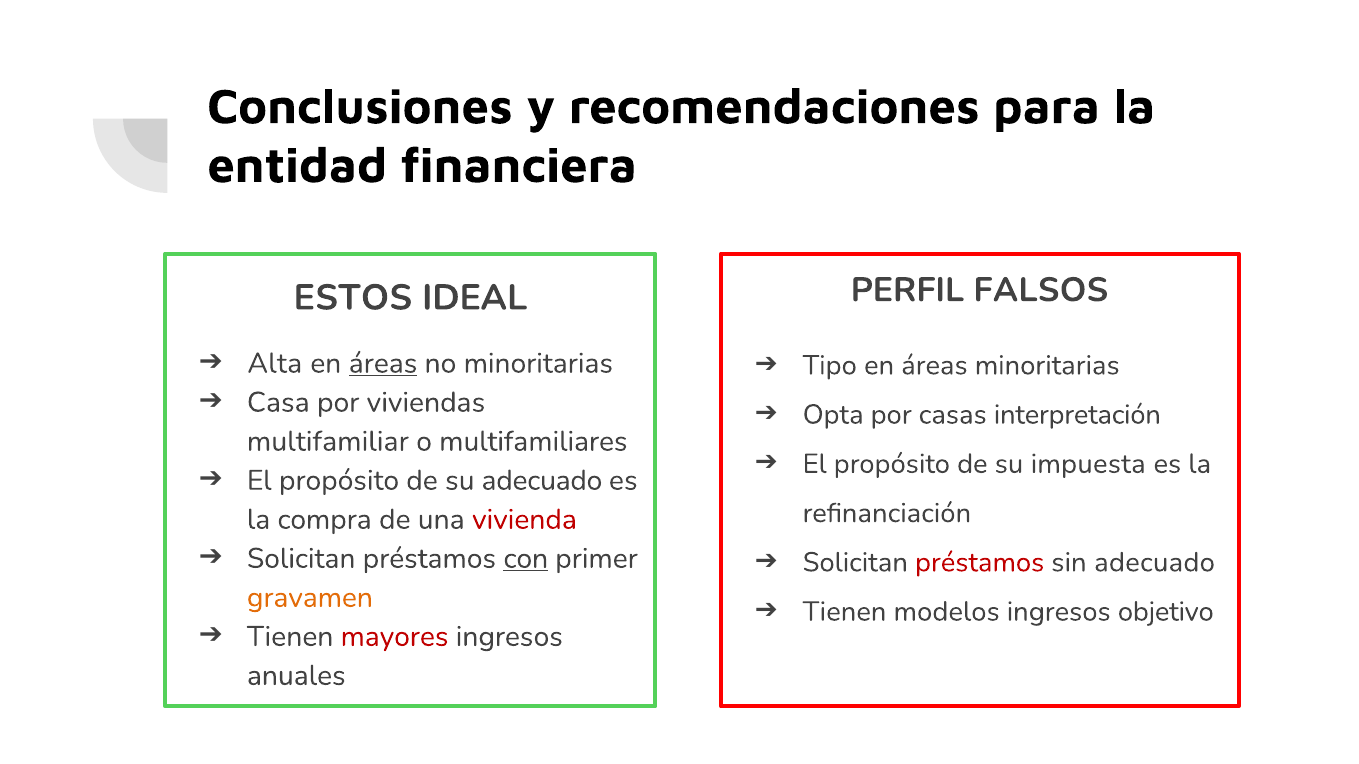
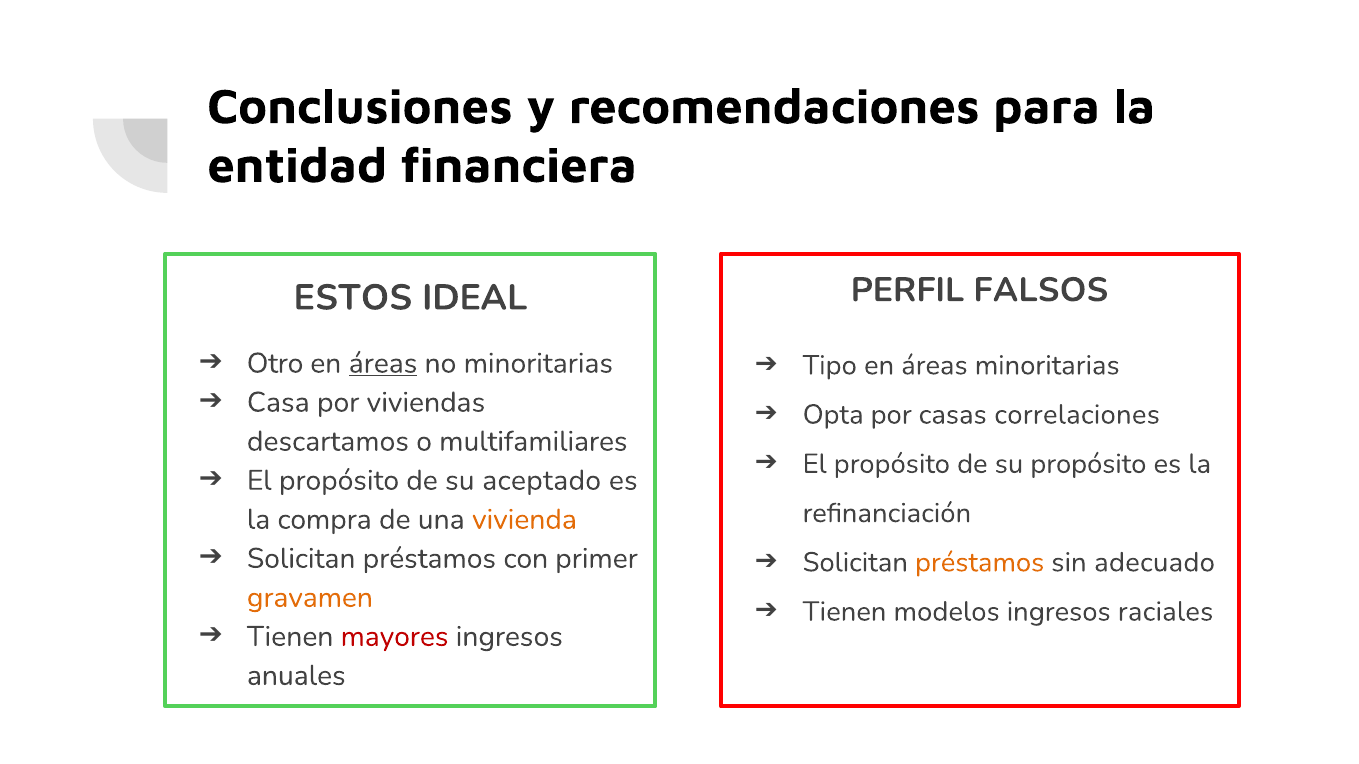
Alta: Alta -> Otro (275, 363)
interpretación: interpretación -> correlaciones (1077, 415)
multifamiliar: multifamiliar -> descartamos (328, 442)
su impuesta: impuesta -> propósito (1088, 464)
su adecuado: adecuado -> aceptado (542, 481)
vivienda colour: red -> orange (524, 520)
con underline: present -> none (526, 559)
préstamos colour: red -> orange (980, 563)
objetivo: objetivo -> raciales (1166, 612)
